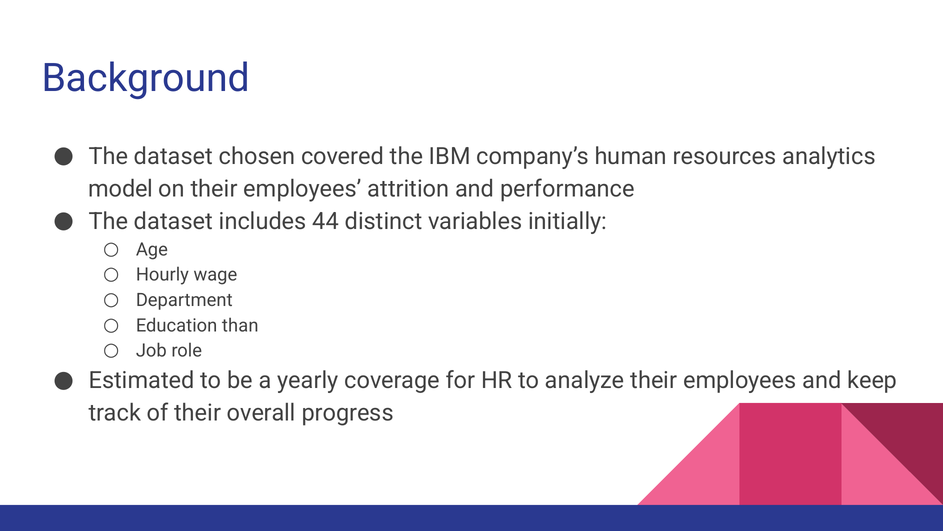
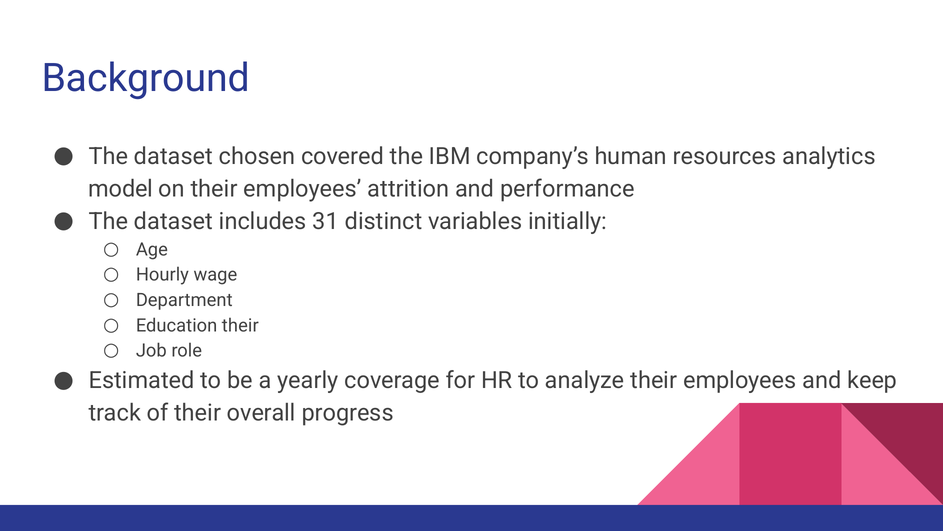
44: 44 -> 31 (326, 221)
Education than: than -> their (240, 325)
